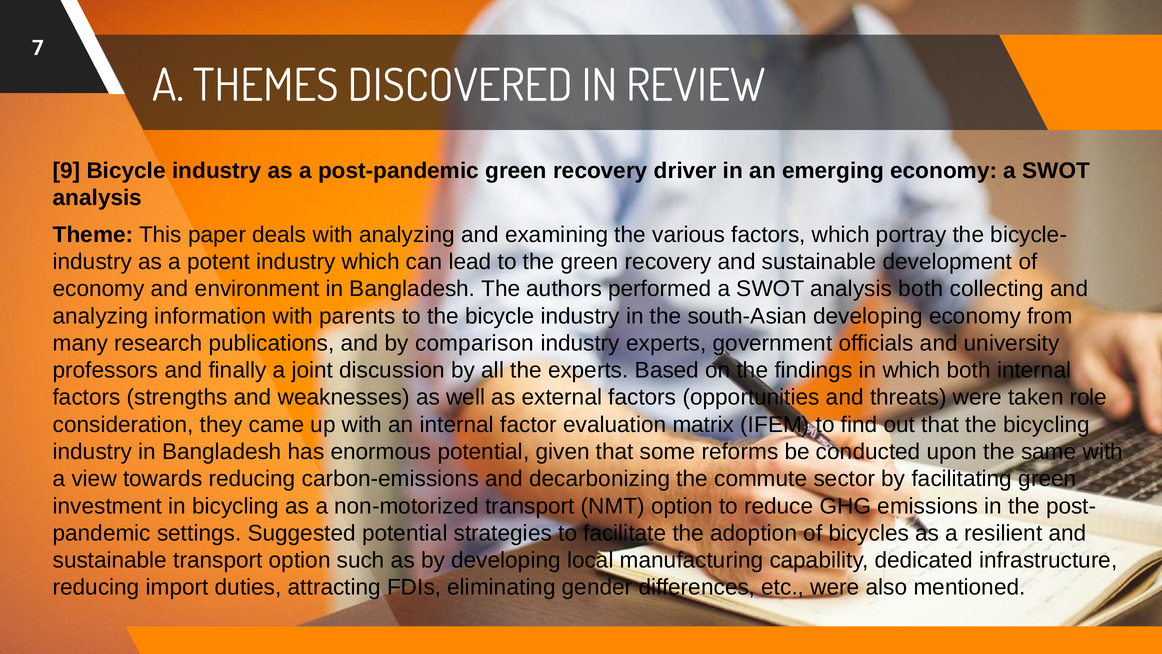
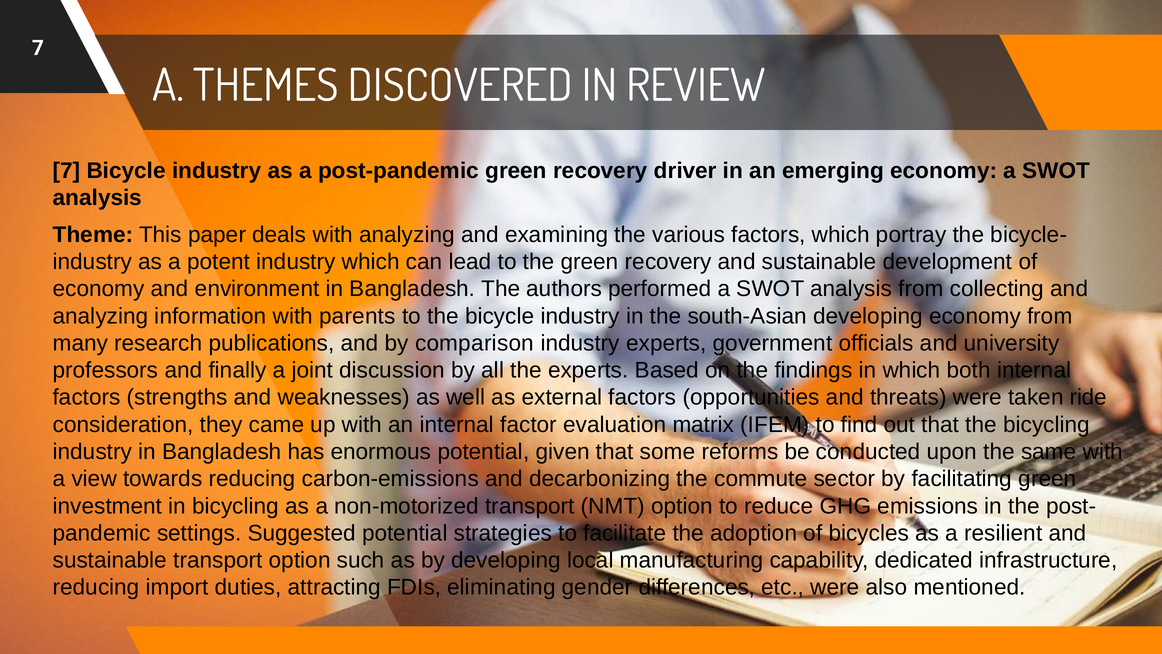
9: 9 -> 7 (67, 171)
analysis both: both -> from (921, 289)
role: role -> ride (1088, 397)
